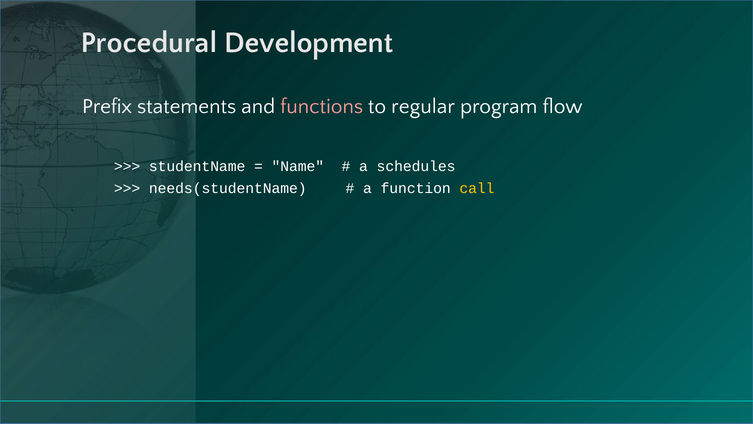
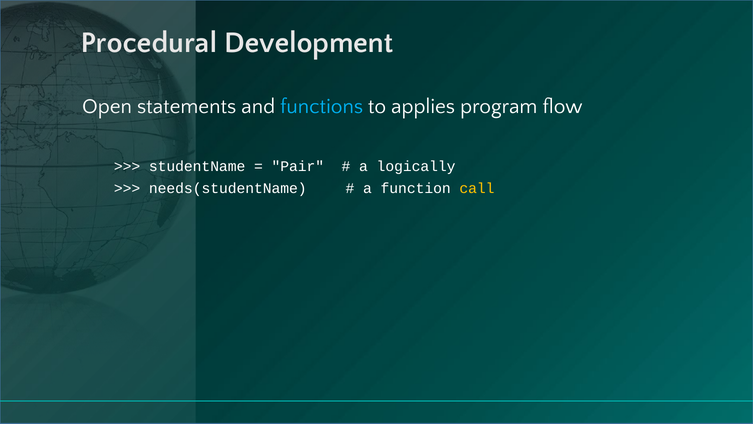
Prefix: Prefix -> Open (107, 106)
functions colour: pink -> light blue (322, 106)
regular: regular -> applies (423, 106)
Name: Name -> Pair (298, 166)
schedules: schedules -> logically (416, 166)
